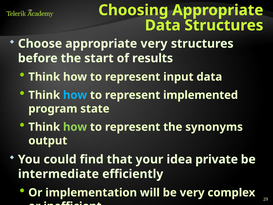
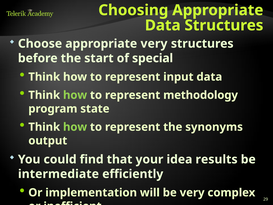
results: results -> special (153, 58)
how colour: light blue -> light green (75, 95)
implemented: implemented -> methodology (201, 95)
private: private -> results (217, 159)
